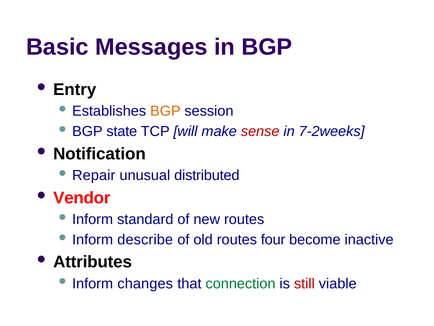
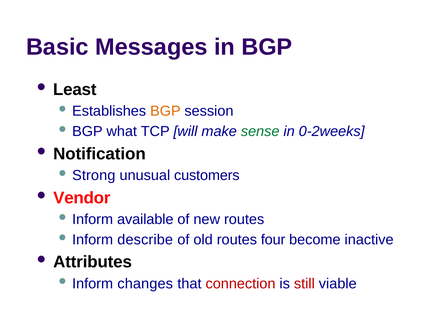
Entry: Entry -> Least (75, 89)
state: state -> what (122, 131)
sense colour: red -> green (260, 131)
7-2weeks: 7-2weeks -> 0-2weeks (332, 131)
Repair: Repair -> Strong (94, 175)
distributed: distributed -> customers (207, 175)
standard: standard -> available (145, 219)
connection colour: green -> red (241, 283)
